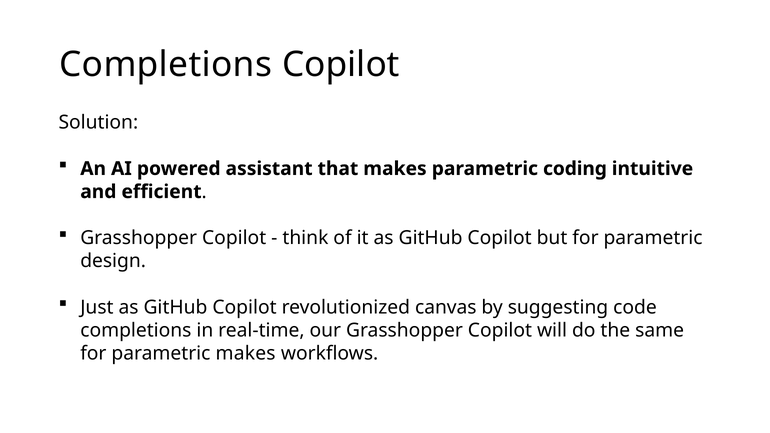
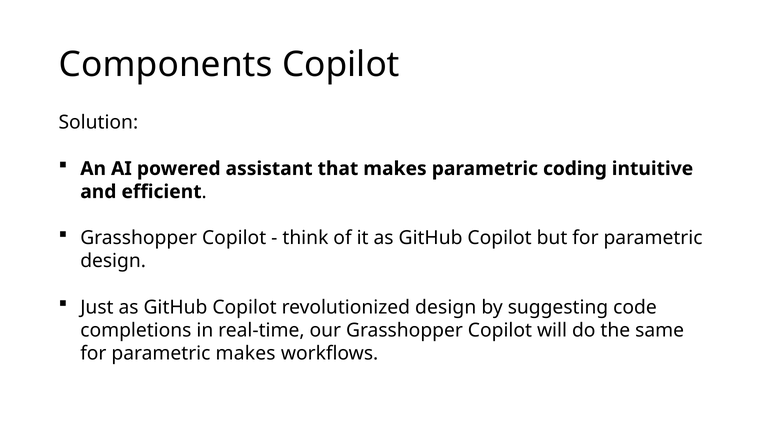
Completions: Completions -> Components (166, 65)
revolutionized canvas: canvas -> design (446, 307)
